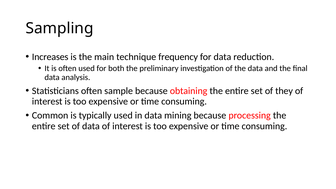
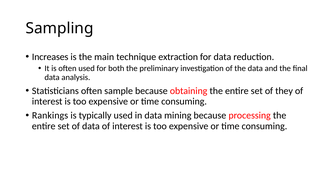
frequency: frequency -> extraction (178, 57)
Common: Common -> Rankings (50, 115)
